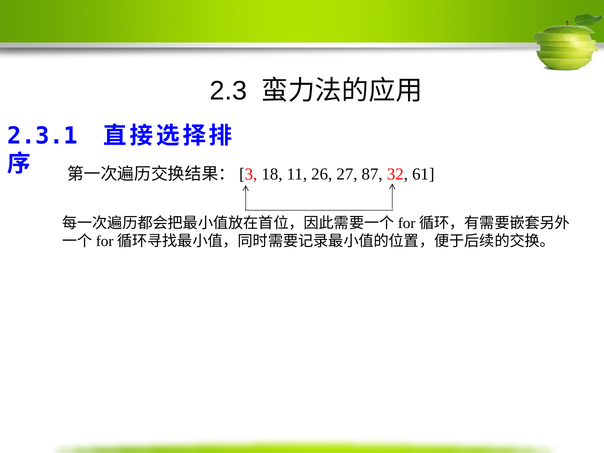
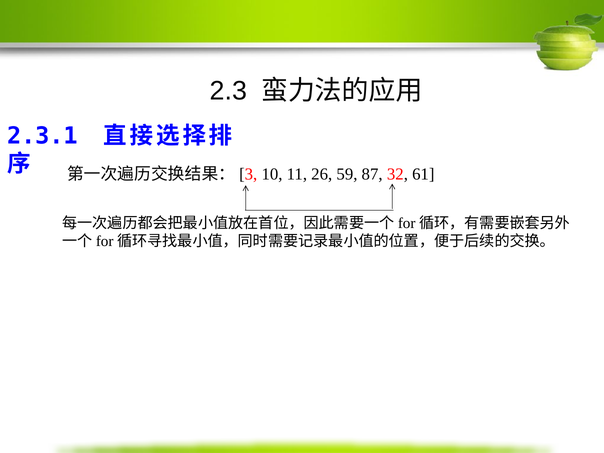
18: 18 -> 10 (272, 174)
27: 27 -> 59 (347, 174)
